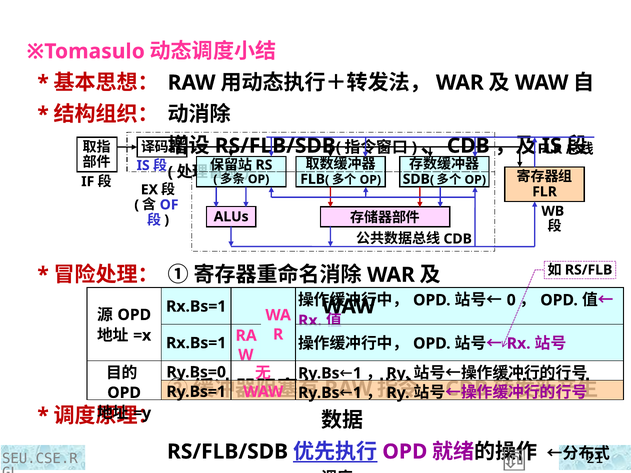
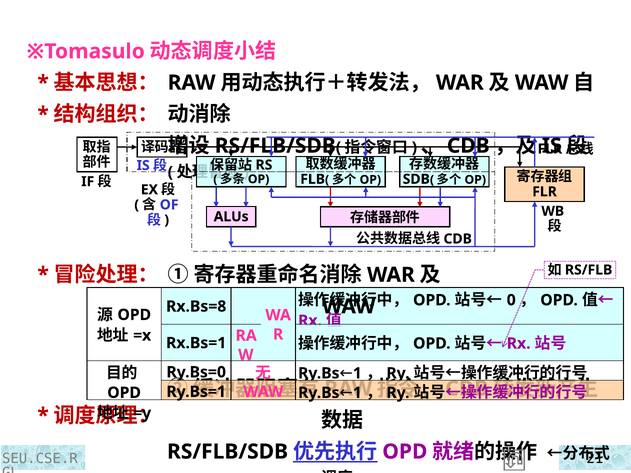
Rx.Bs=1: Rx.Bs=1 -> Rx.Bs=8 (196, 307)
